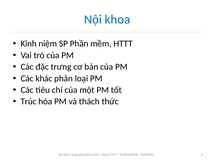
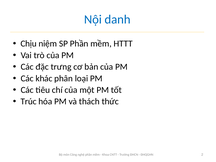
Nội khoa: khoa -> danh (118, 19)
Kinh: Kinh -> Chịu (29, 44)
